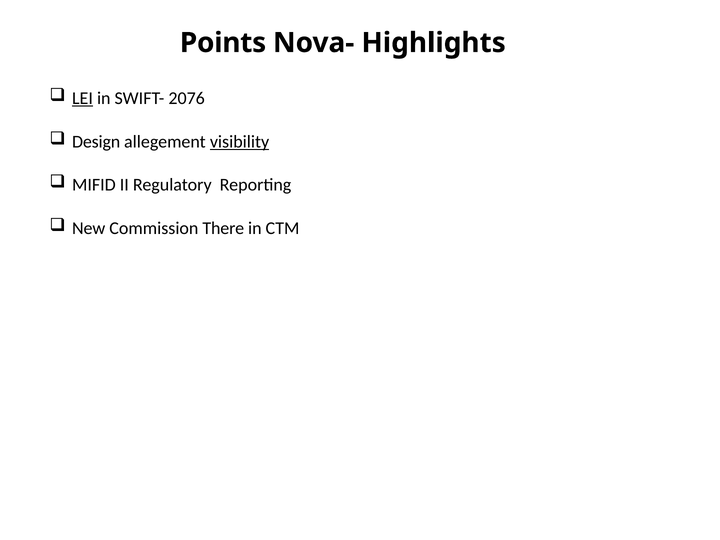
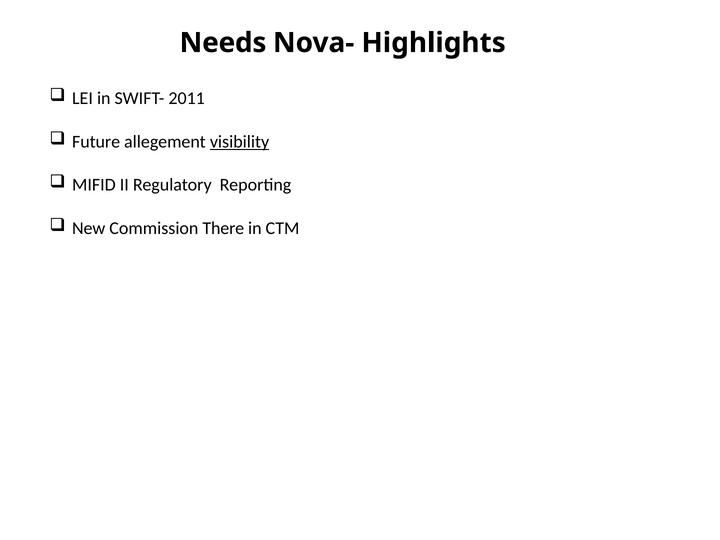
Points: Points -> Needs (223, 43)
LEI underline: present -> none (82, 98)
2076: 2076 -> 2011 (187, 98)
Design: Design -> Future (96, 142)
